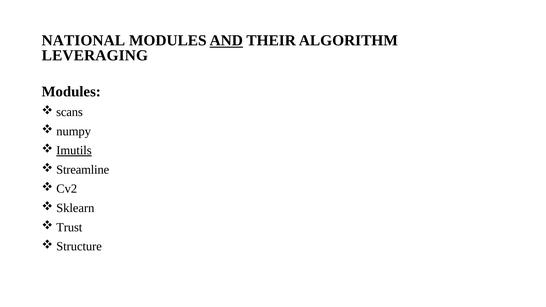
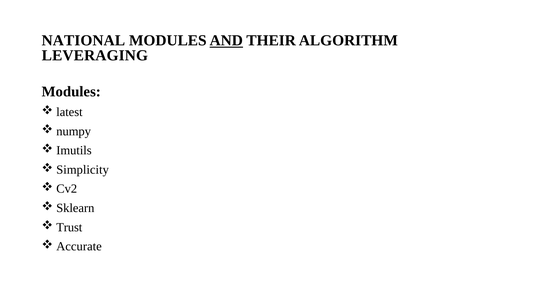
scans: scans -> latest (69, 112)
Imutils underline: present -> none (74, 151)
Streamline: Streamline -> Simplicity (83, 170)
Structure: Structure -> Accurate (79, 247)
